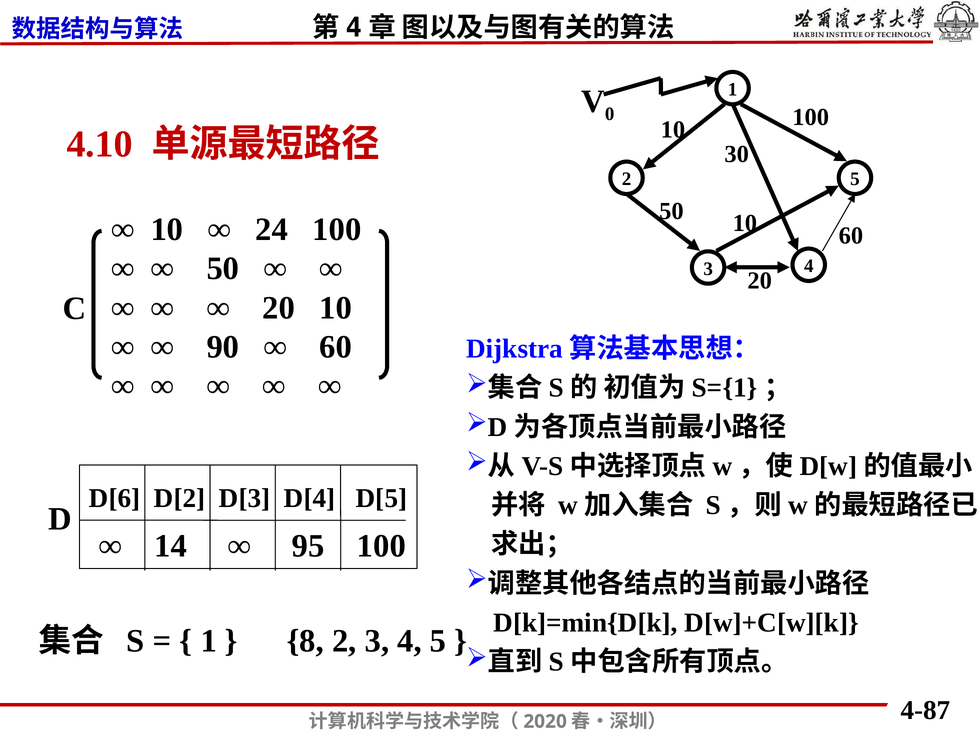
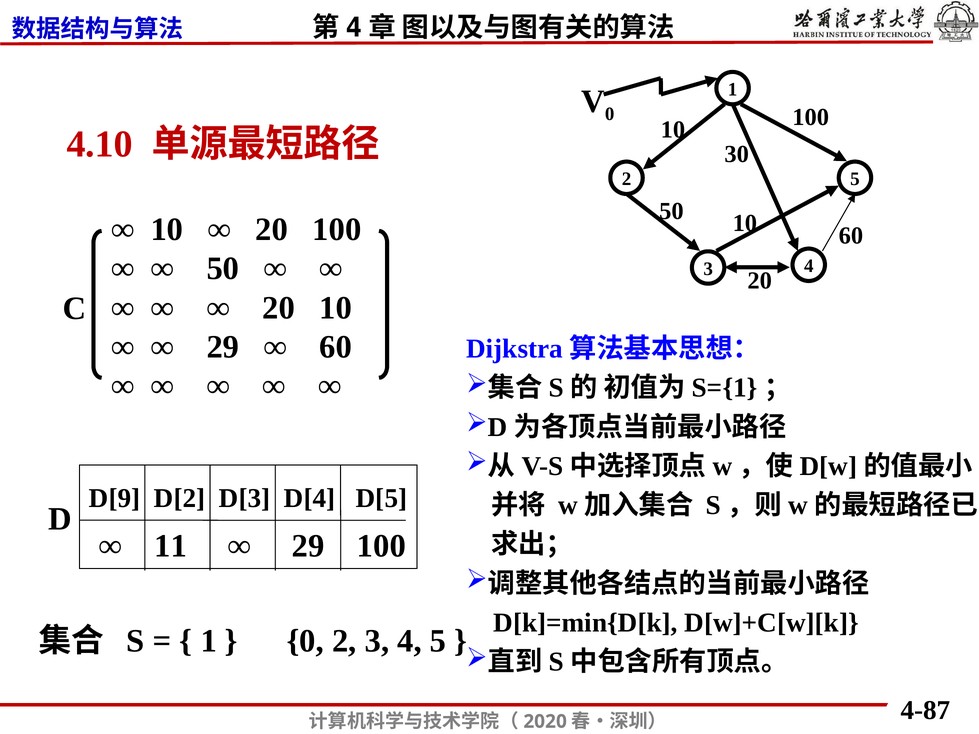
24: 24 -> 20 (272, 230)
90: 90 -> 29 (223, 347)
D[6: D[6 -> D[9 (115, 498)
14: 14 -> 11 (171, 546)
95: 95 -> 29 (308, 546)
8: 8 -> 0 (305, 641)
